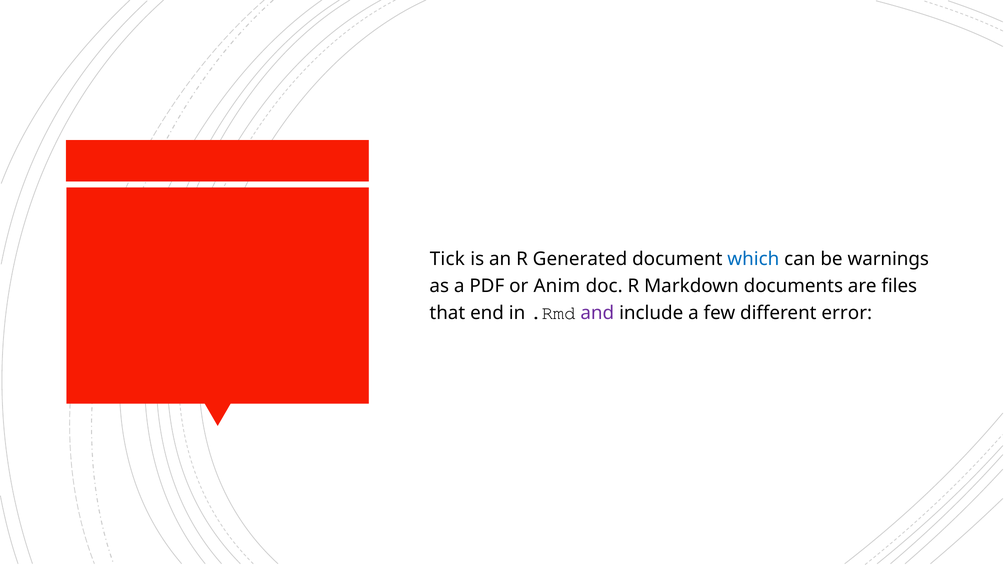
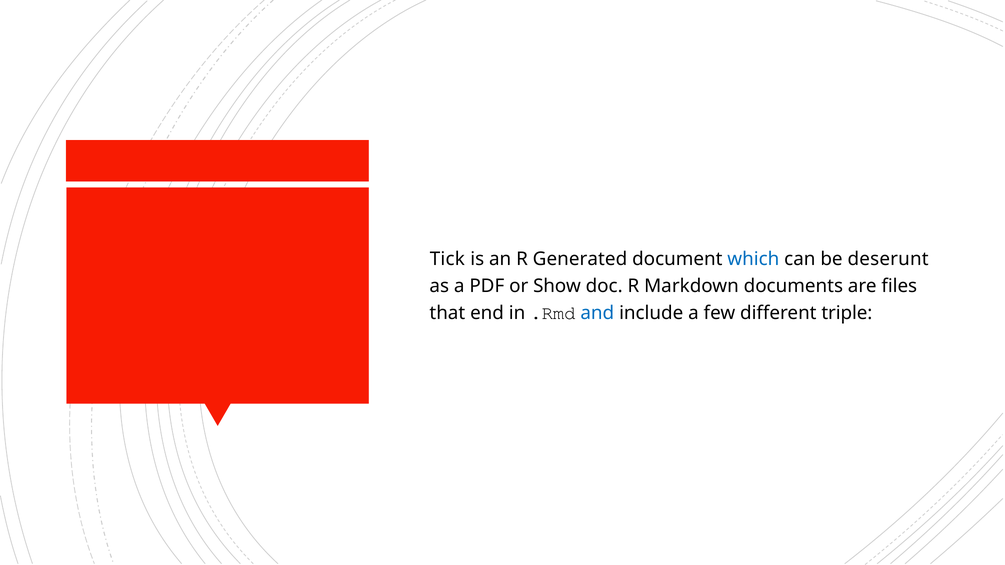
warnings: warnings -> deserunt (888, 259)
Anim: Anim -> Show (557, 286)
and colour: purple -> blue (597, 313)
error: error -> triple (847, 313)
